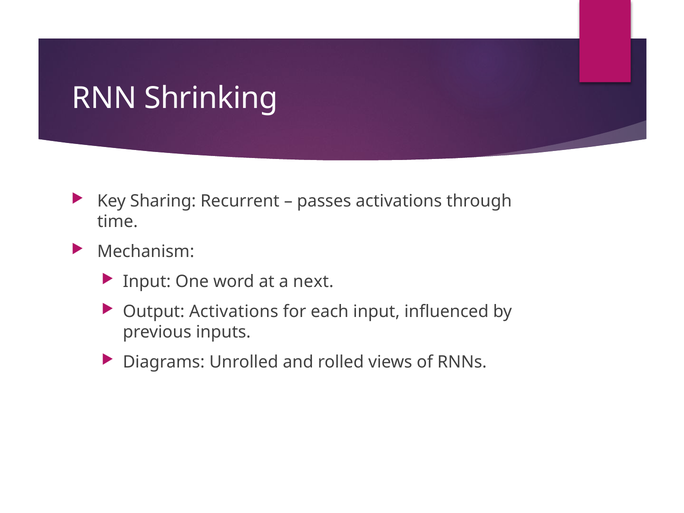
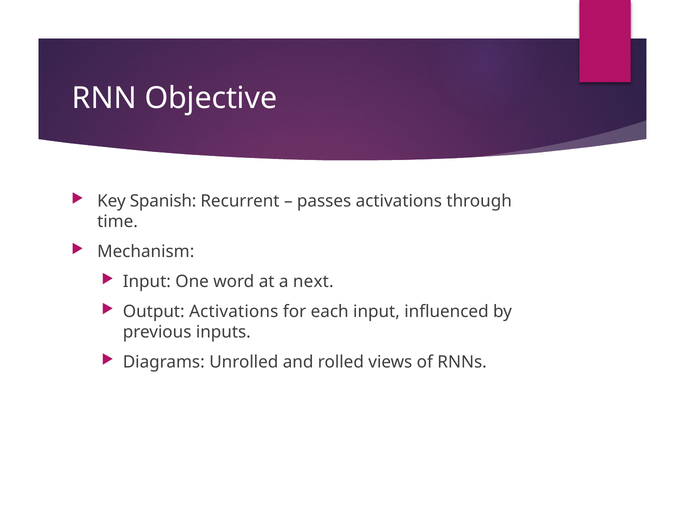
Shrinking: Shrinking -> Objective (211, 98)
Sharing: Sharing -> Spanish (163, 201)
